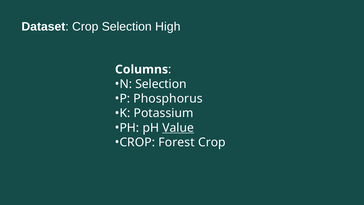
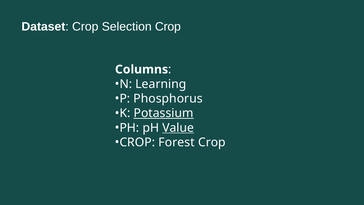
Selection High: High -> Crop (168, 27)
N Selection: Selection -> Learning (161, 84)
Potassium underline: none -> present (164, 113)
